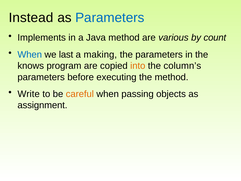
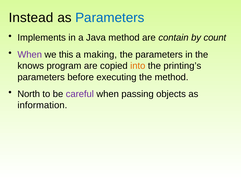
various: various -> contain (174, 38)
When colour: blue -> purple (30, 54)
last: last -> this (66, 54)
column’s: column’s -> printing’s (182, 66)
Write: Write -> North (29, 94)
careful colour: orange -> purple (80, 94)
assignment: assignment -> information (42, 105)
